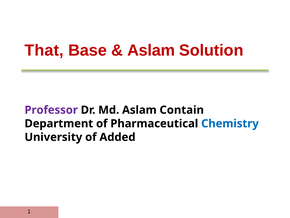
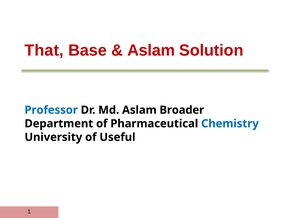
Professor colour: purple -> blue (51, 110)
Contain: Contain -> Broader (182, 110)
Added: Added -> Useful (117, 137)
